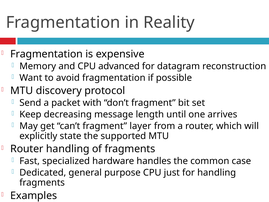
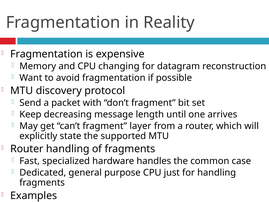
advanced: advanced -> changing (119, 66)
